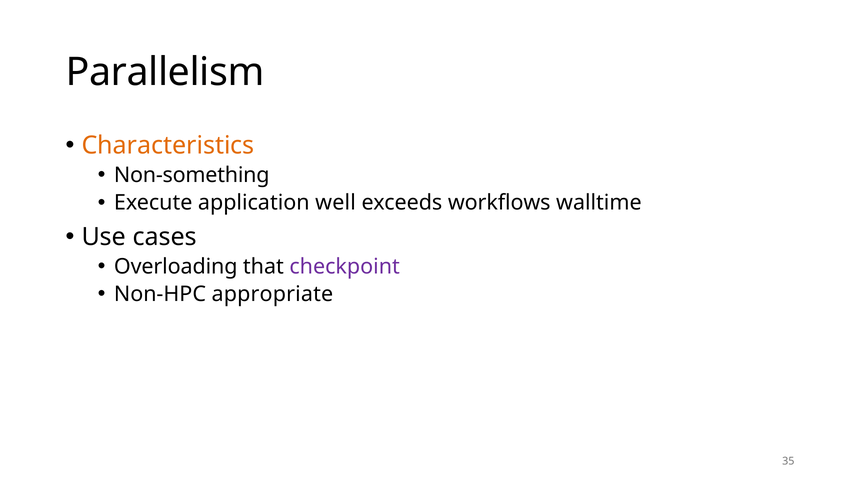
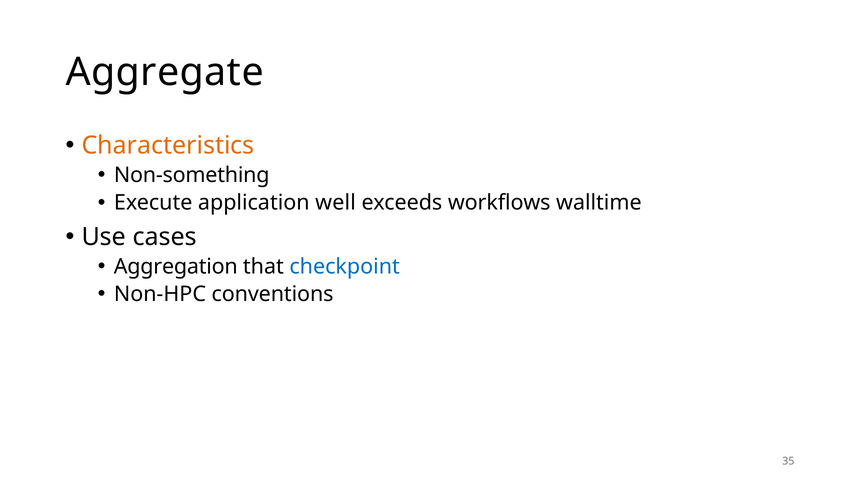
Parallelism: Parallelism -> Aggregate (165, 72)
Overloading: Overloading -> Aggregation (176, 266)
checkpoint colour: purple -> blue (345, 266)
appropriate: appropriate -> conventions (273, 294)
